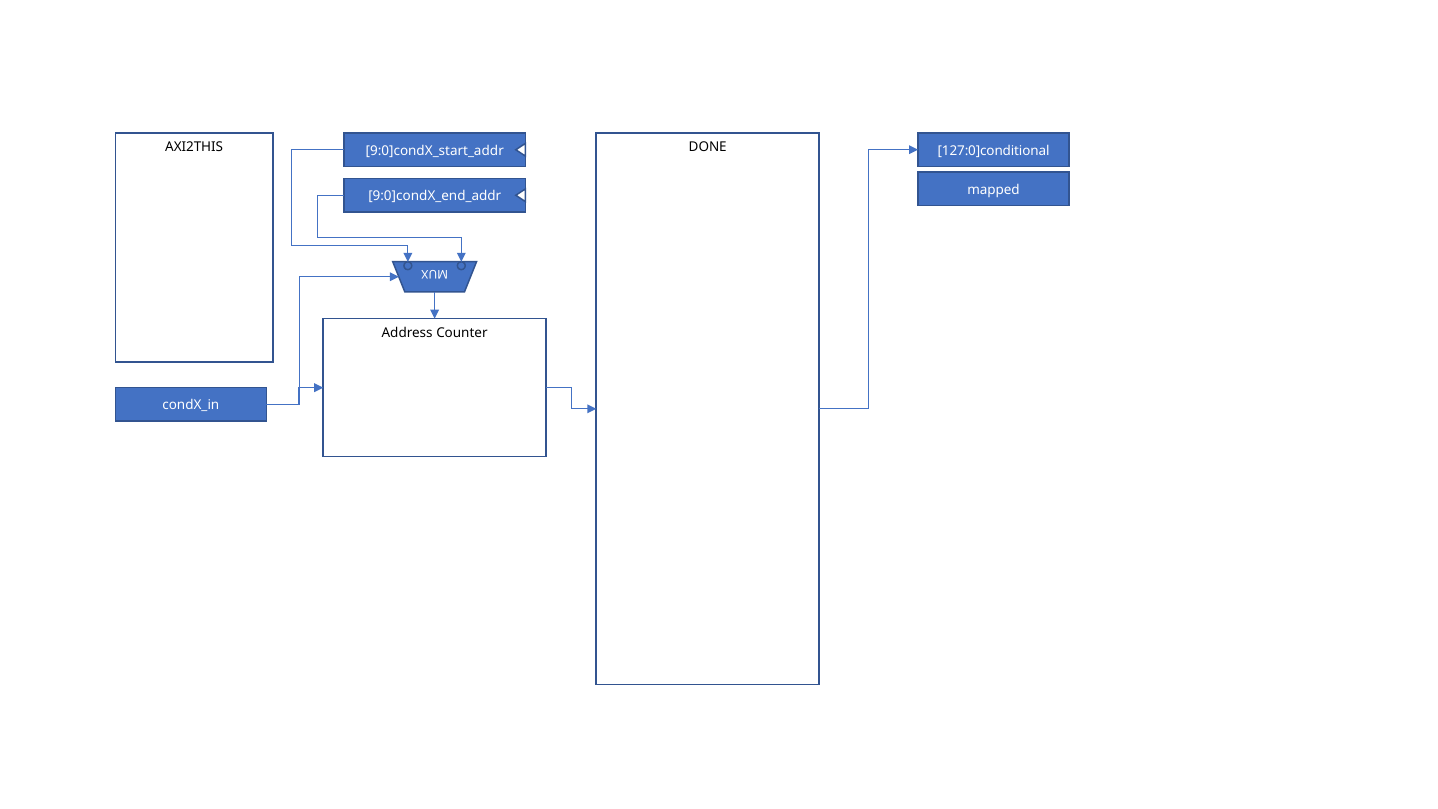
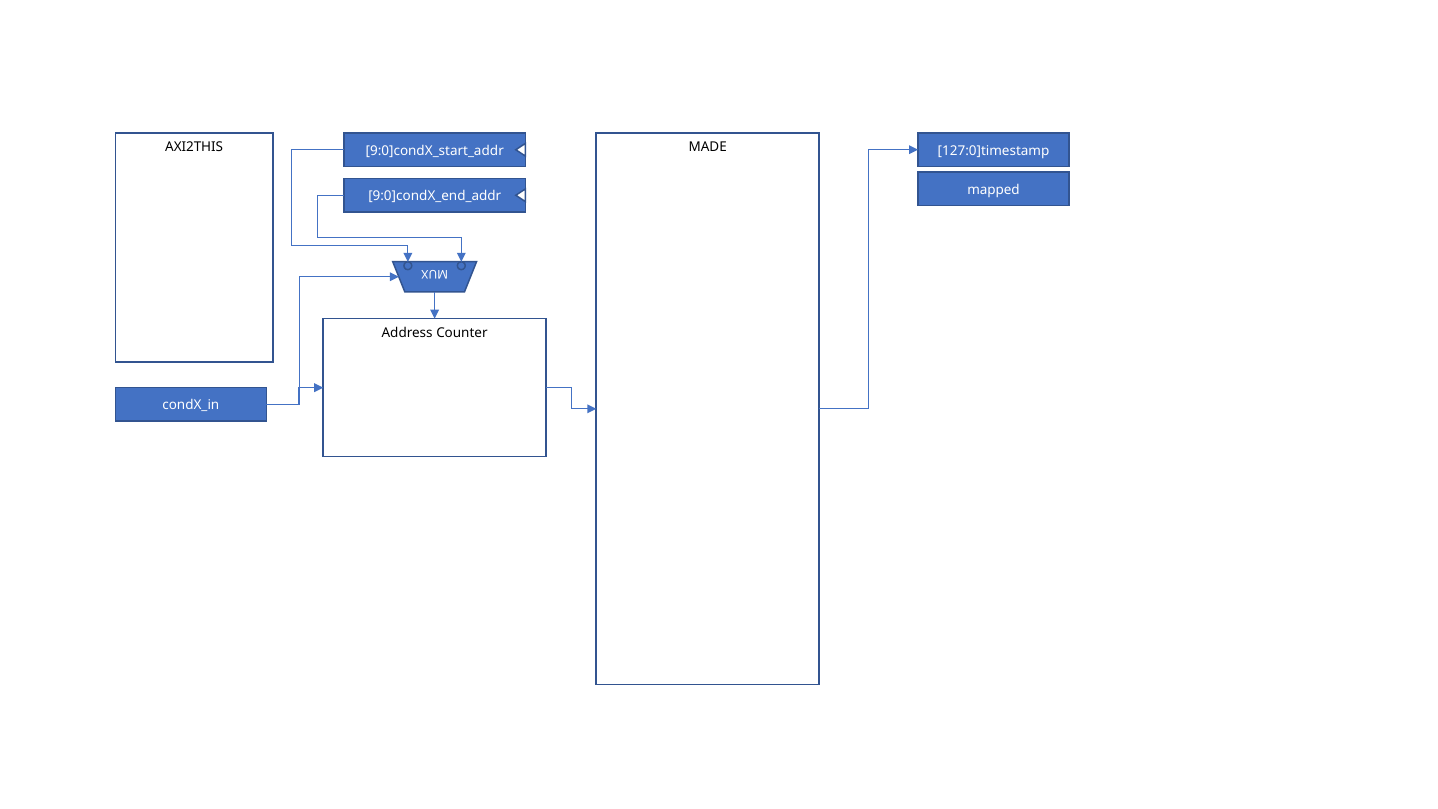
DONE: DONE -> MADE (708, 147)
127:0]conditional: 127:0]conditional -> 127:0]timestamp (994, 151)
